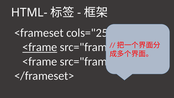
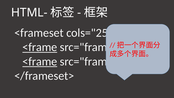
<frame underline: none -> present (40, 61)
